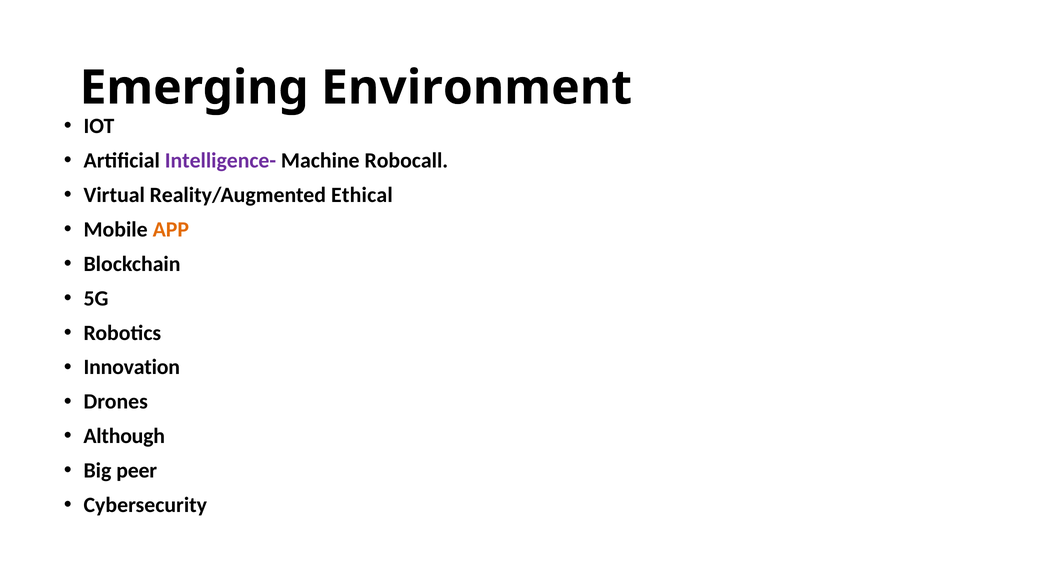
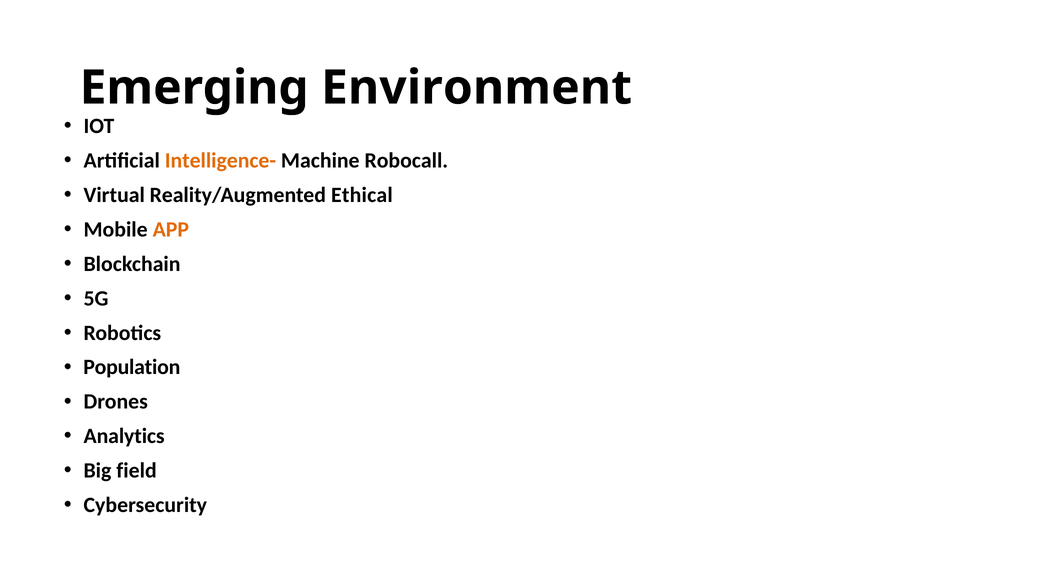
Intelligence- colour: purple -> orange (220, 161)
Innovation: Innovation -> Population (132, 367)
Although: Although -> Analytics (124, 436)
peer: peer -> field (137, 470)
